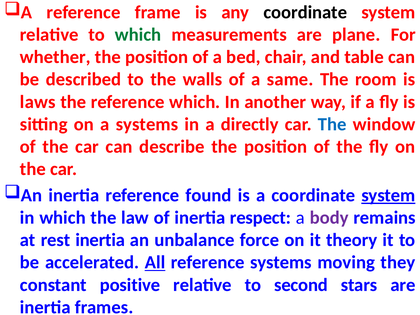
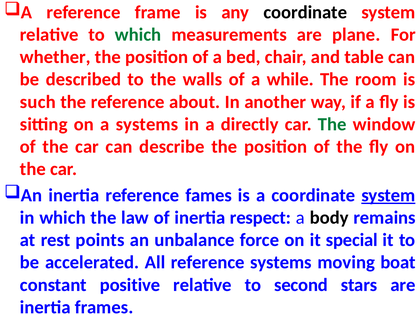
same: same -> while (290, 79)
laws: laws -> such (38, 102)
reference which: which -> about (195, 102)
The colour: blue -> green (332, 124)
found: found -> fames (209, 195)
body colour: purple -> black (329, 218)
rest inertia: inertia -> points (100, 240)
theory: theory -> special (352, 240)
All underline: present -> none (155, 262)
they: they -> boat (398, 262)
